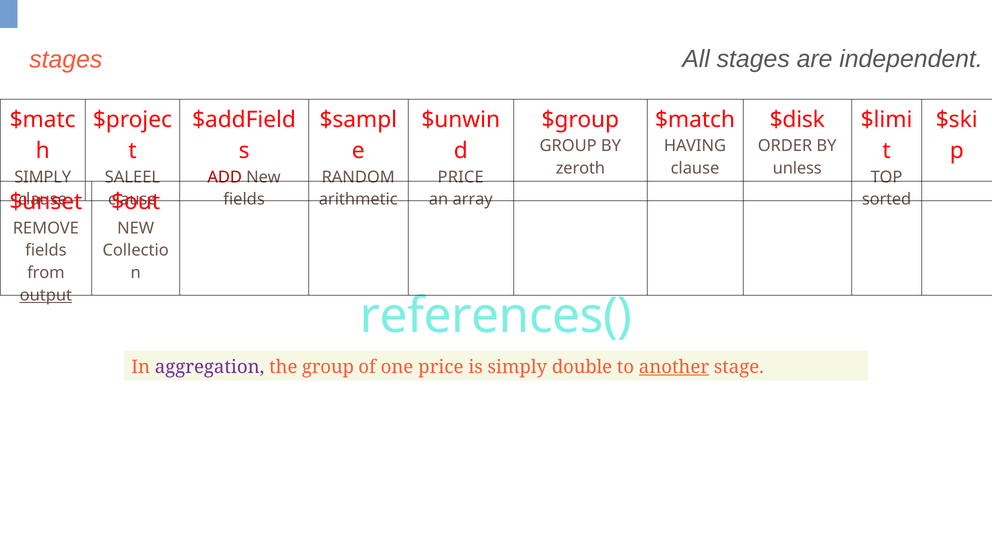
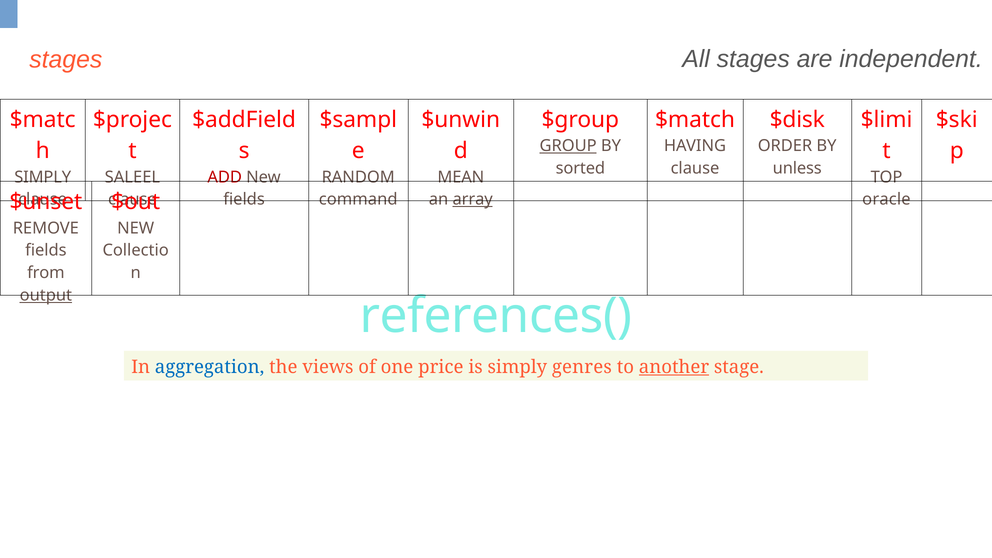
GROUP underline: none -> present (568, 146)
zeroth: zeroth -> sorted (580, 168)
PRICE: PRICE -> MEAN (461, 177)
arithmetic: arithmetic -> command (358, 199)
array underline: none -> present (473, 199)
sorted: sorted -> oracle (886, 199)
aggregation colour: purple -> blue (210, 367)
the group: group -> views (328, 367)
double: double -> genres (582, 367)
